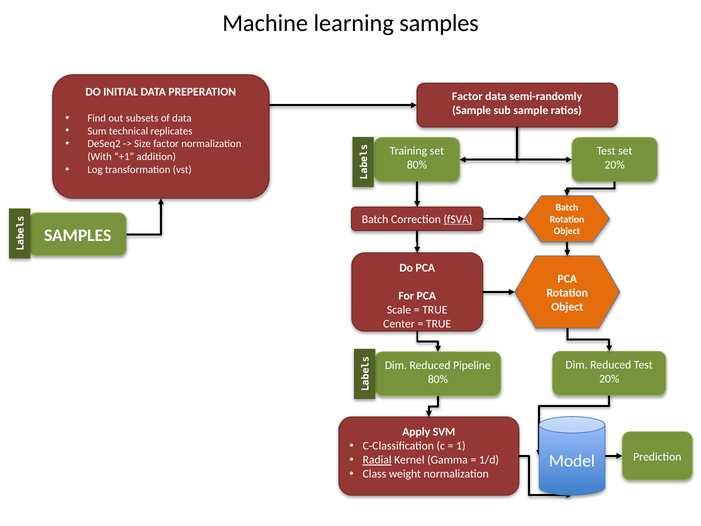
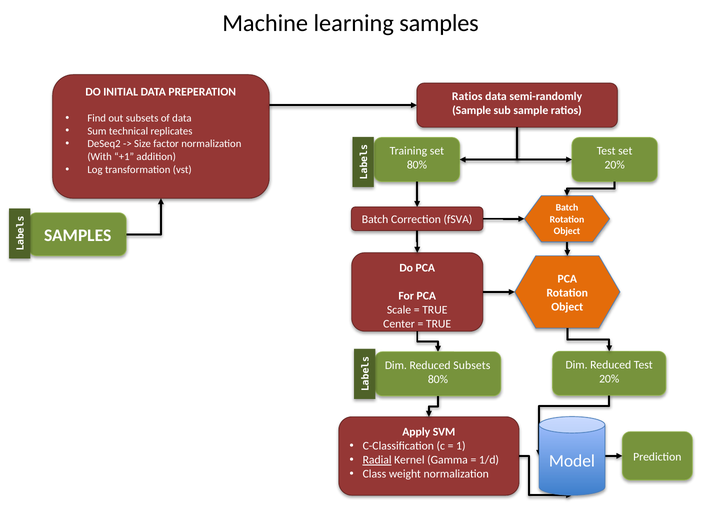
Factor: Factor -> Ratios (467, 96)
fSVA underline: present -> none (458, 219)
Reduced Pipeline: Pipeline -> Subsets (472, 365)
